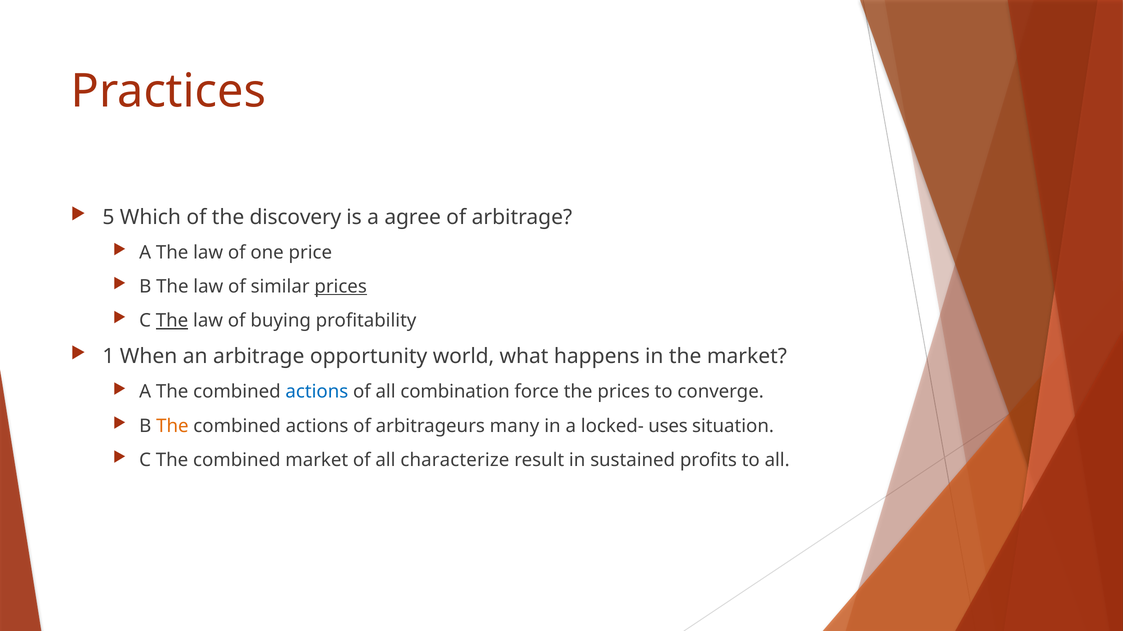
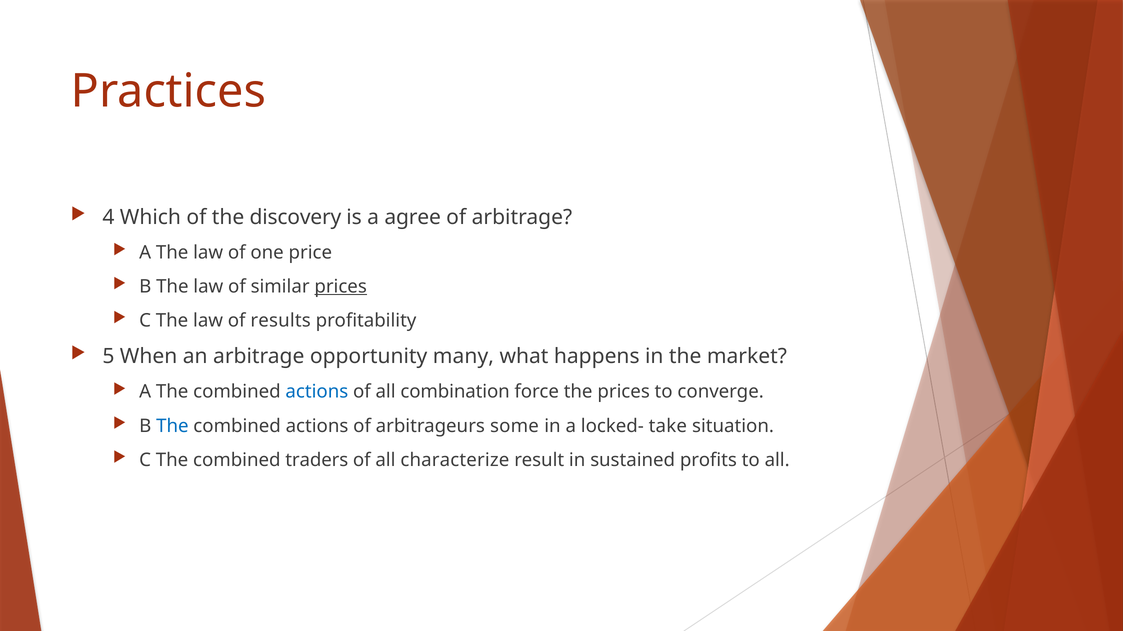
5: 5 -> 4 (108, 217)
The underline: present -> none (172, 321)
buying: buying -> results (281, 321)
1: 1 -> 5 (108, 357)
world: world -> many (463, 357)
The colour: orange -> blue (172, 426)
many: many -> some (514, 426)
uses: uses -> take (668, 426)
combined market: market -> traders (317, 460)
